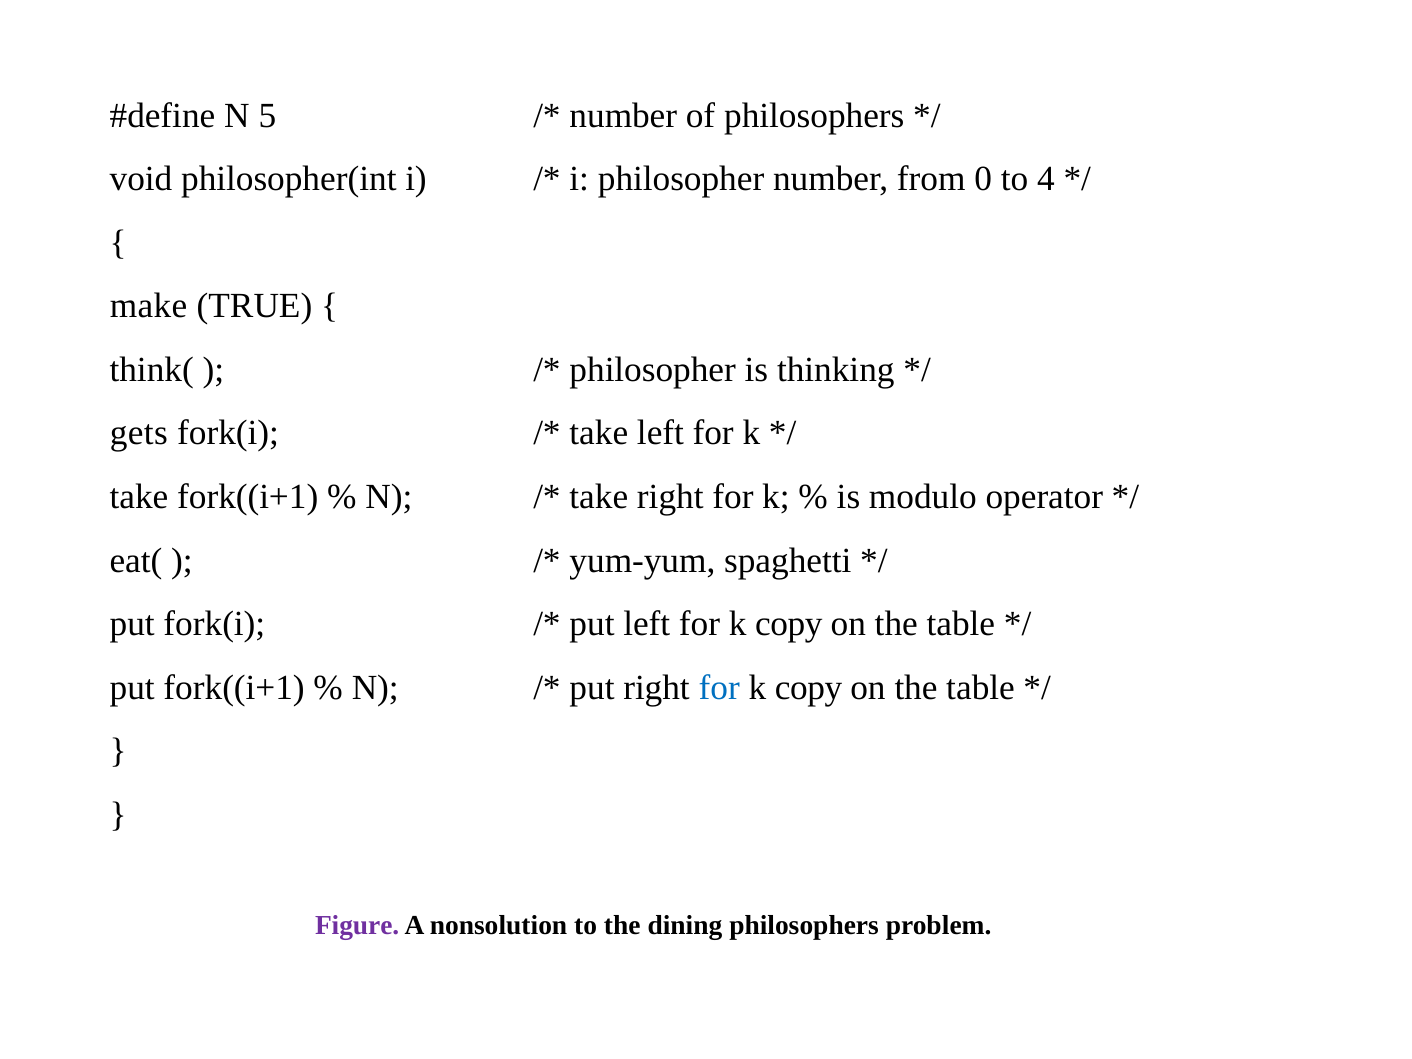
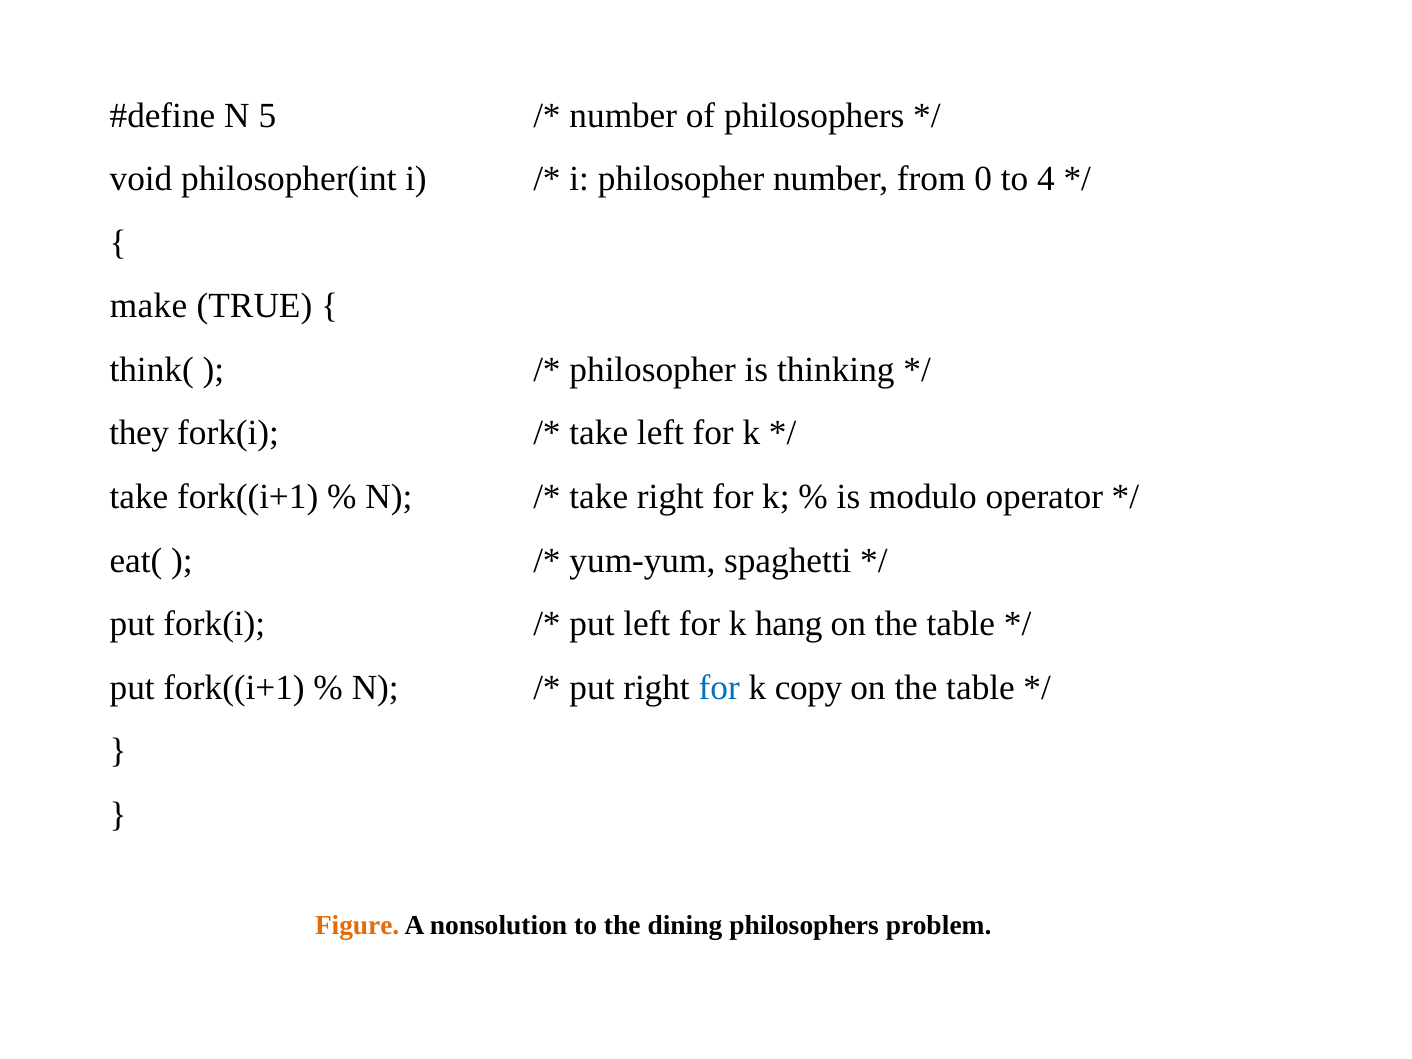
gets: gets -> they (139, 433)
left for k copy: copy -> hang (789, 624)
Figure colour: purple -> orange (357, 926)
